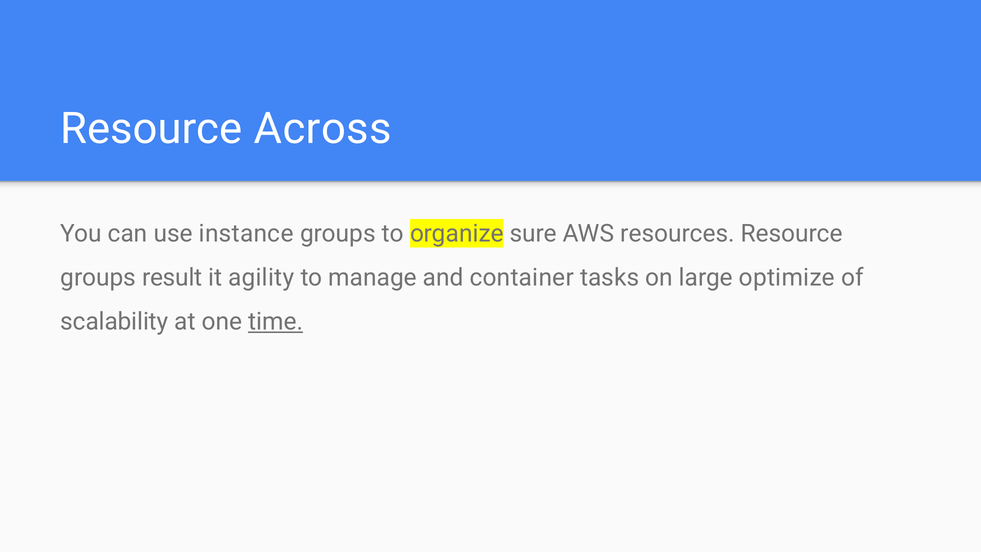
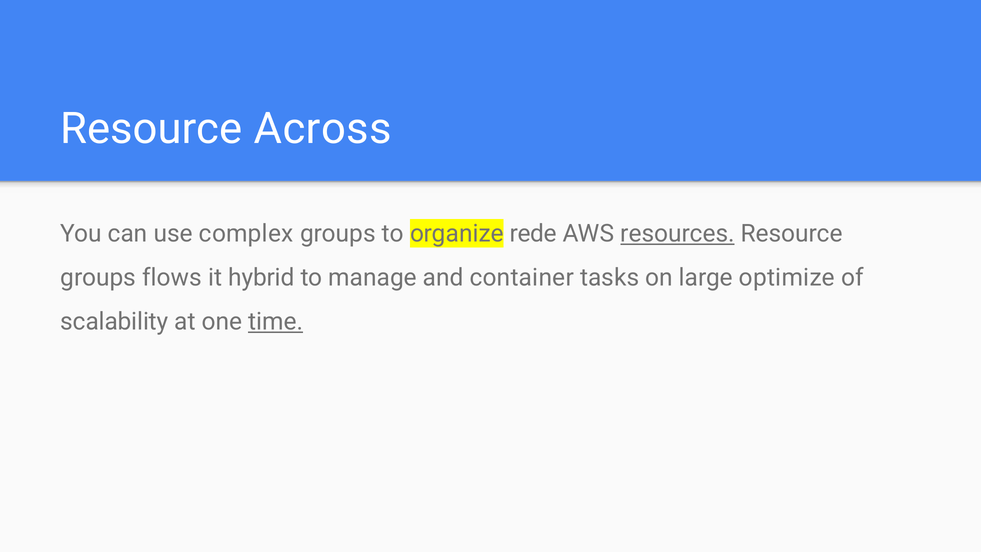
instance: instance -> complex (246, 233)
sure: sure -> rede (533, 233)
resources underline: none -> present (678, 233)
result: result -> flows (172, 278)
agility: agility -> hybrid (261, 278)
